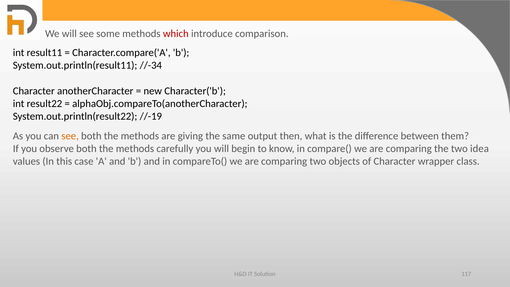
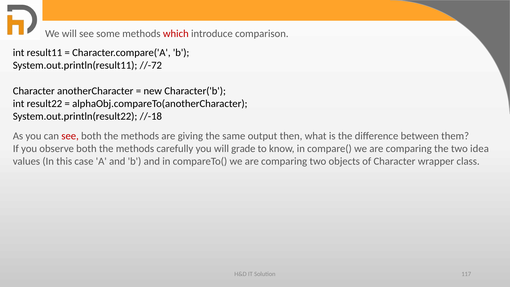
//-34: //-34 -> //-72 (151, 65)
//-19: //-19 -> //-18 (151, 116)
see colour: orange -> red (70, 136)
begin: begin -> grade (243, 149)
